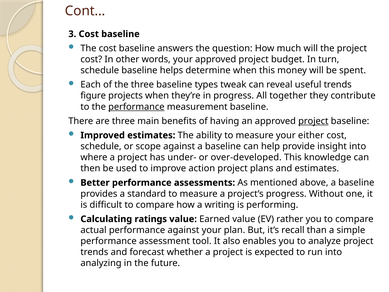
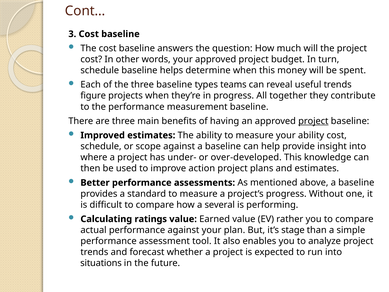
tweak: tweak -> teams (233, 85)
performance underline: present -> none (136, 107)
your either: either -> ability (311, 135)
writing: writing -> several (220, 205)
recall: recall -> stage (293, 230)
analyzing: analyzing -> situations (101, 263)
